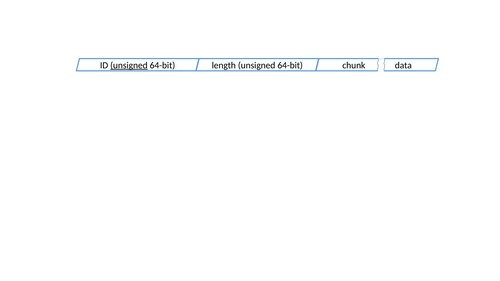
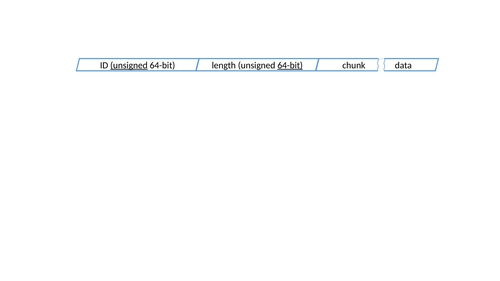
64-bit underline: none -> present (290, 65)
